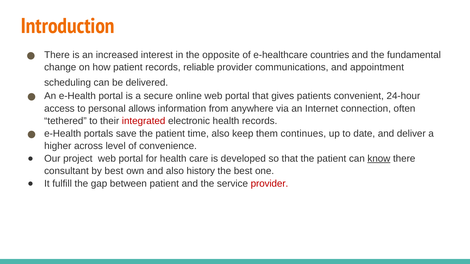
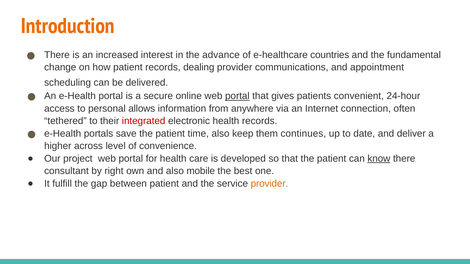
opposite: opposite -> advance (221, 55)
reliable: reliable -> dealing (199, 67)
portal underline: none -> present (237, 96)
by best: best -> right (114, 171)
history: history -> mobile (201, 171)
provider colour: red -> orange (269, 184)
